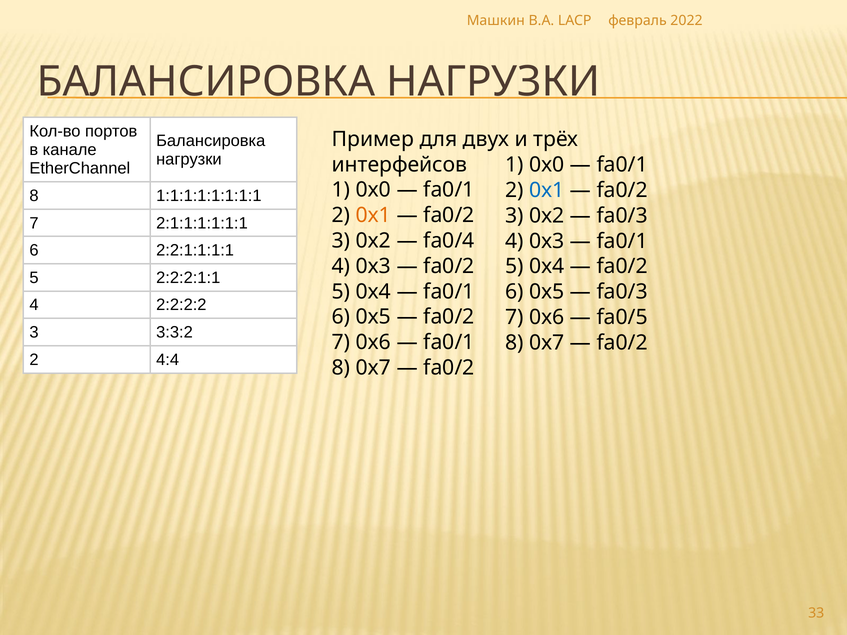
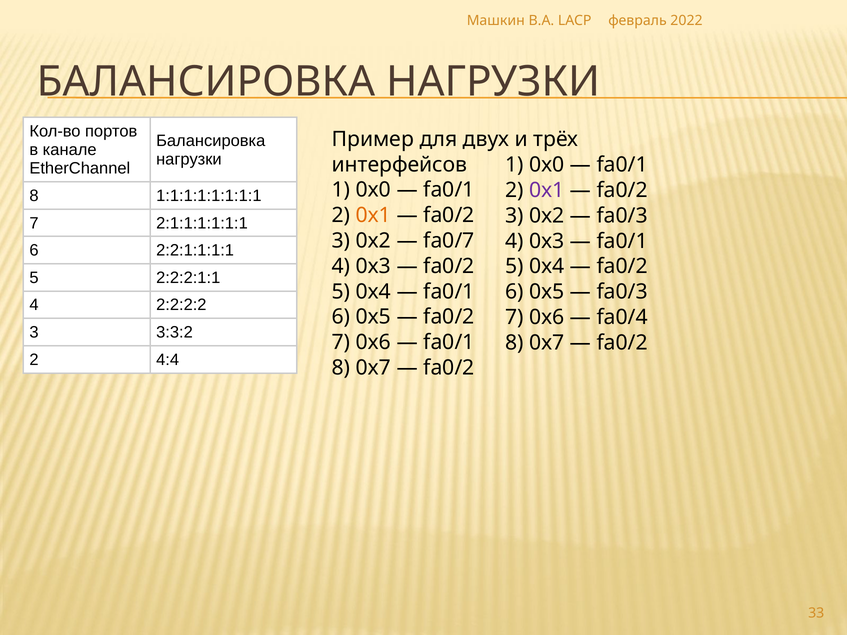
0x1 colour: blue -> purple (547, 190)
fa0/4: fa0/4 -> fa0/7 (449, 241)
fa0/5: fa0/5 -> fa0/4 (622, 317)
